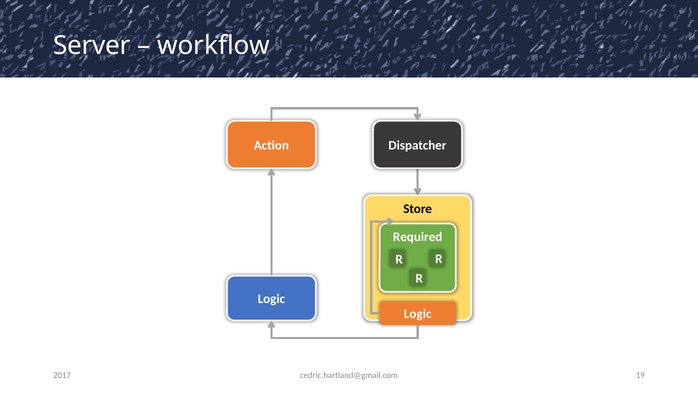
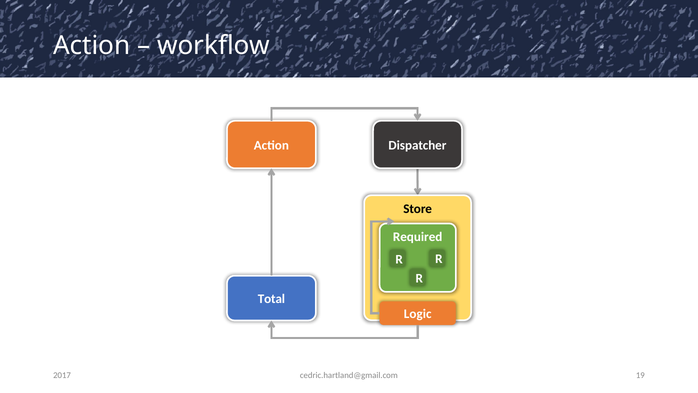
Server: Server -> Action (92, 45)
Logic: Logic -> Total (271, 299)
